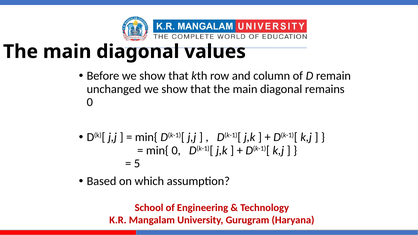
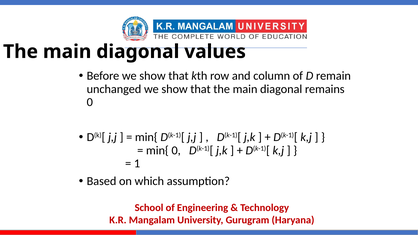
5: 5 -> 1 (137, 164)
